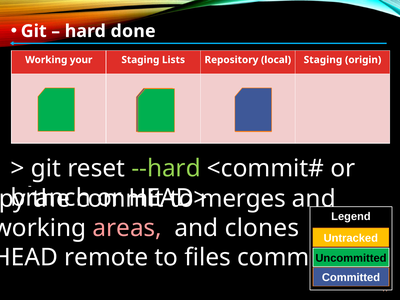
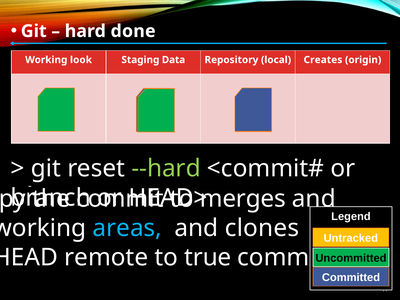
your: your -> look (81, 60)
Lists: Lists -> Data (174, 60)
local Staging: Staging -> Creates (323, 60)
areas colour: pink -> light blue (127, 228)
files: files -> true (208, 257)
